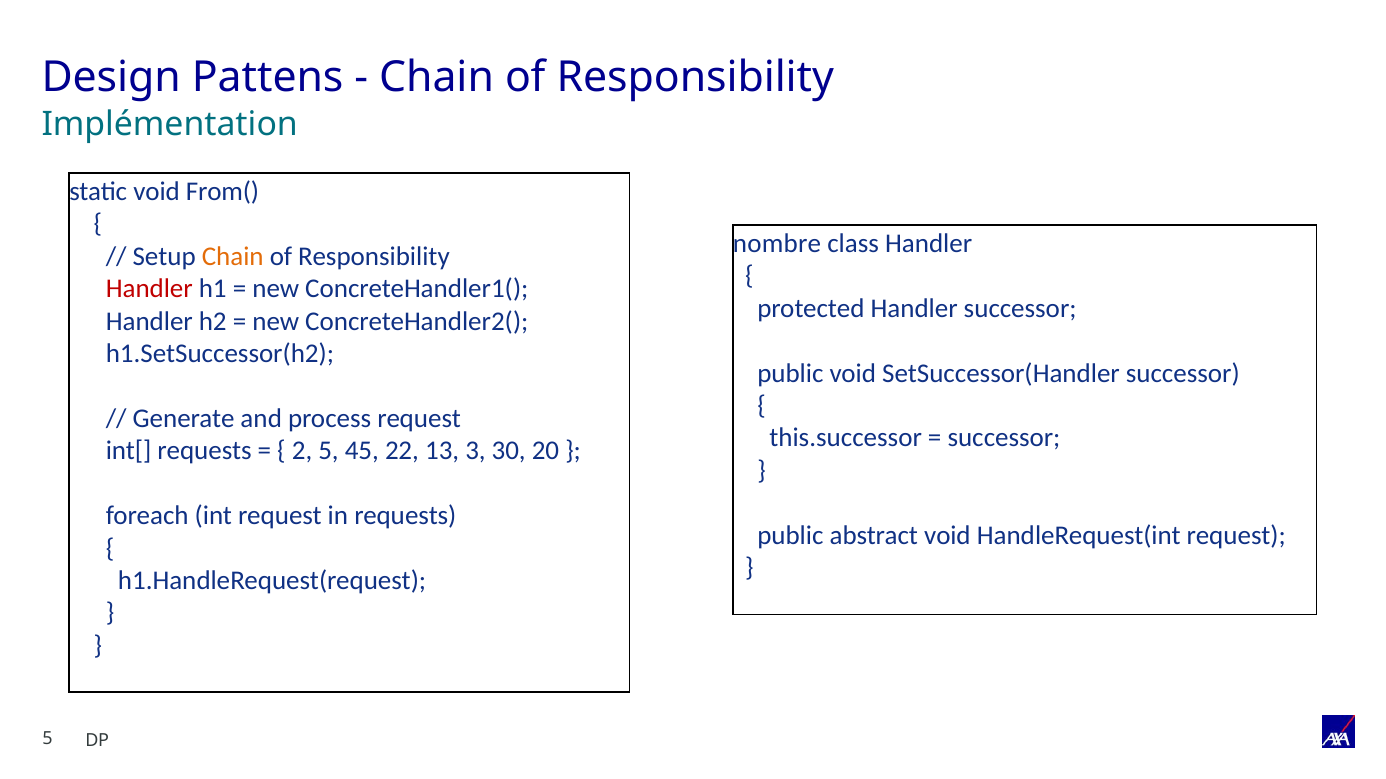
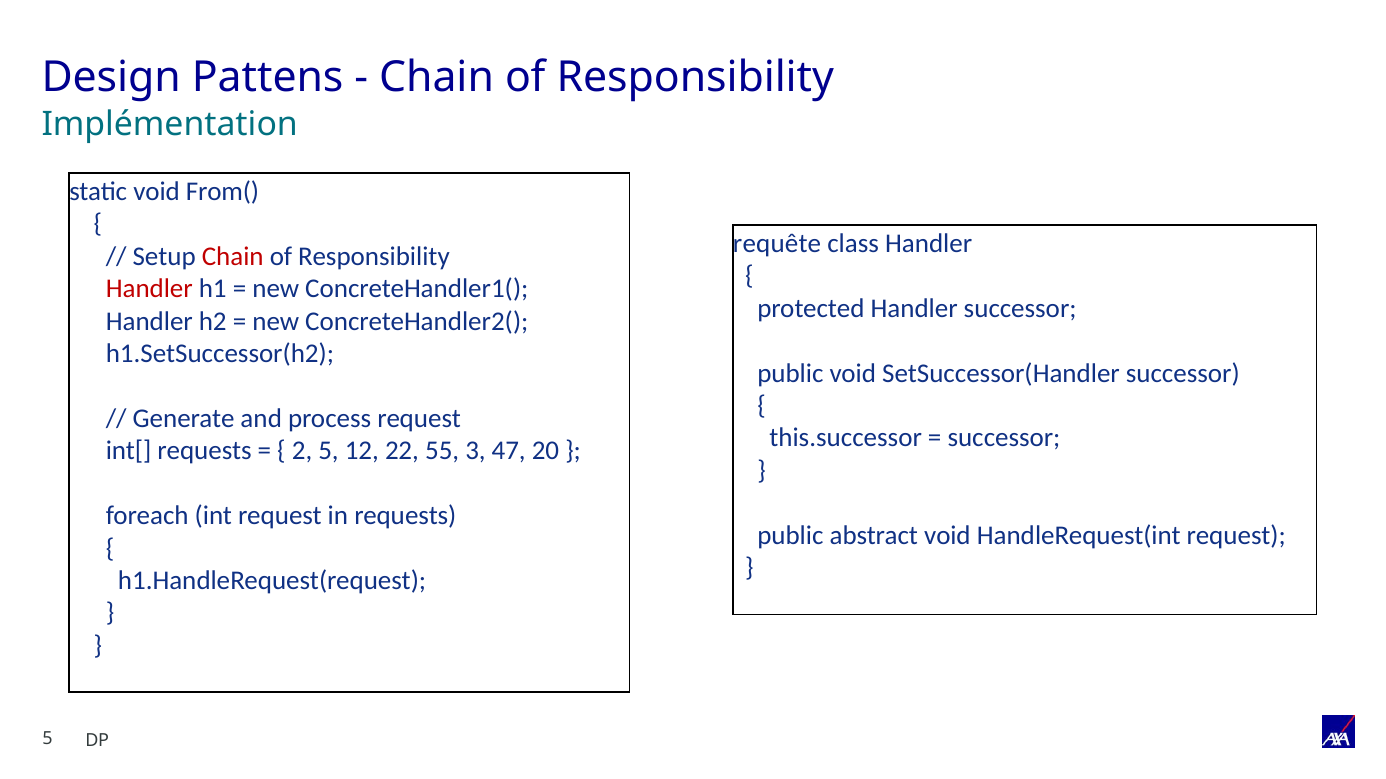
nombre: nombre -> requête (777, 244)
Chain colour: orange -> red (233, 256)
45: 45 -> 12 (362, 451)
13: 13 -> 55 (442, 451)
30: 30 -> 47 (509, 451)
